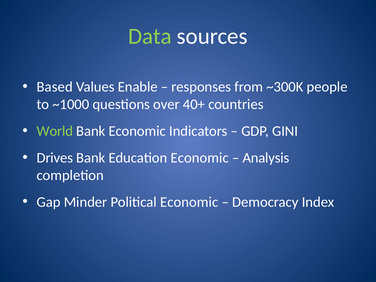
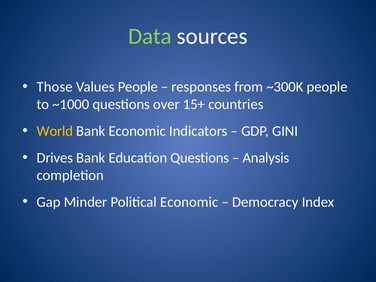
Based: Based -> Those (55, 87)
Values Enable: Enable -> People (138, 87)
40+: 40+ -> 15+ (194, 104)
World colour: light green -> yellow (55, 131)
Education Economic: Economic -> Questions (200, 158)
